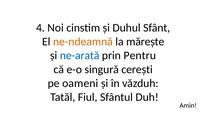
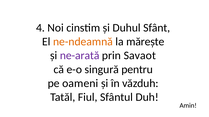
ne-arată colour: blue -> purple (80, 56)
Pentru: Pentru -> Savaot (140, 56)
cerești: cerești -> pentru (137, 70)
